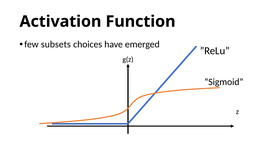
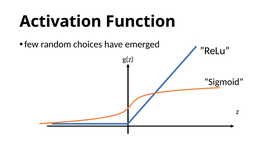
subsets: subsets -> random (56, 44)
